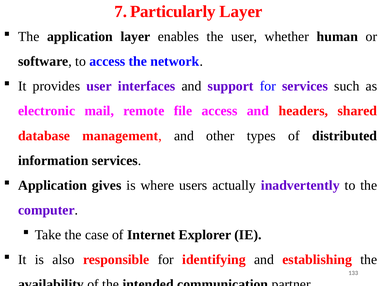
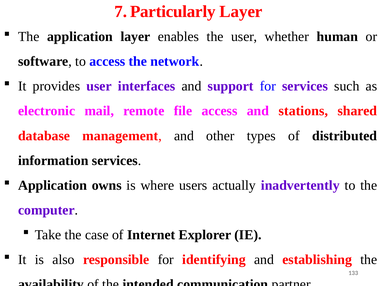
headers: headers -> stations (303, 111)
gives: gives -> owns (107, 185)
